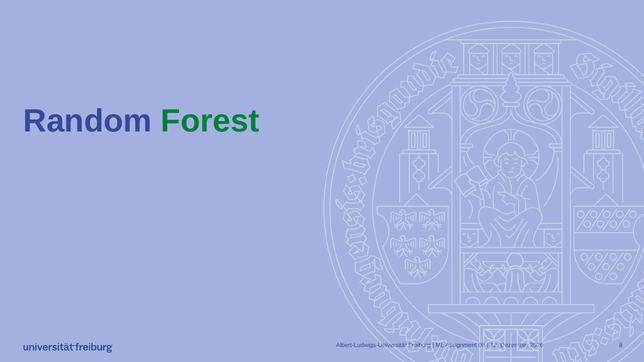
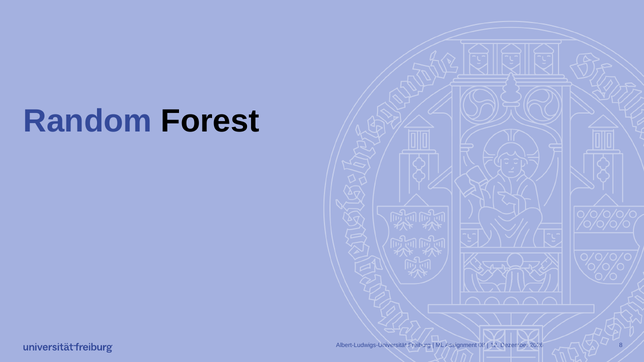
Forest colour: green -> black (210, 121)
